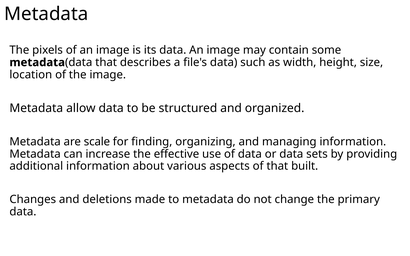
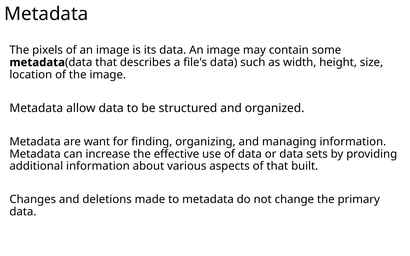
scale: scale -> want (97, 142)
